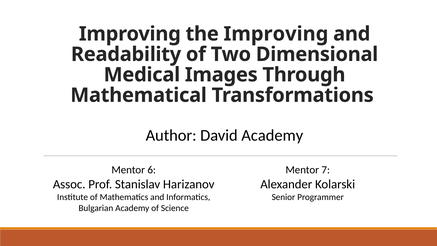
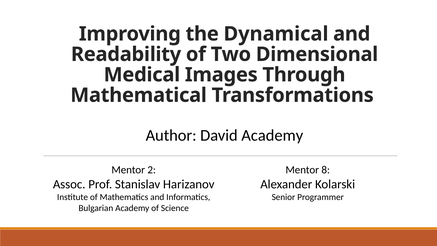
the Improving: Improving -> Dynamical (276, 34)
6: 6 -> 2 (152, 170)
7: 7 -> 8 (326, 170)
